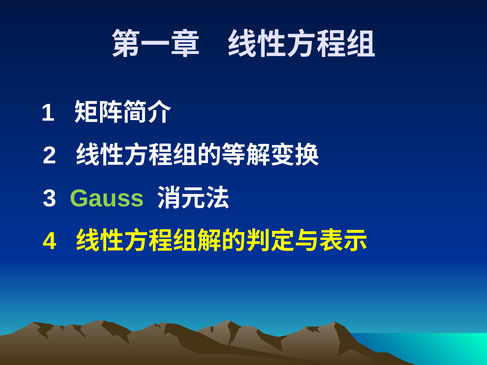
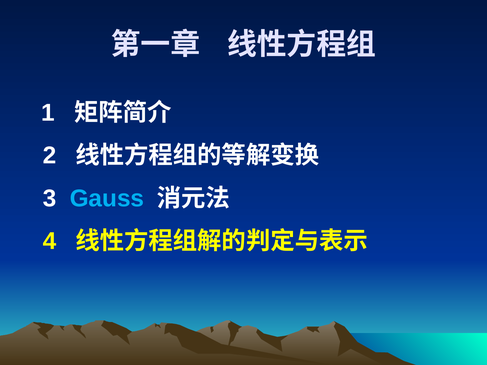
Gauss colour: light green -> light blue (107, 198)
